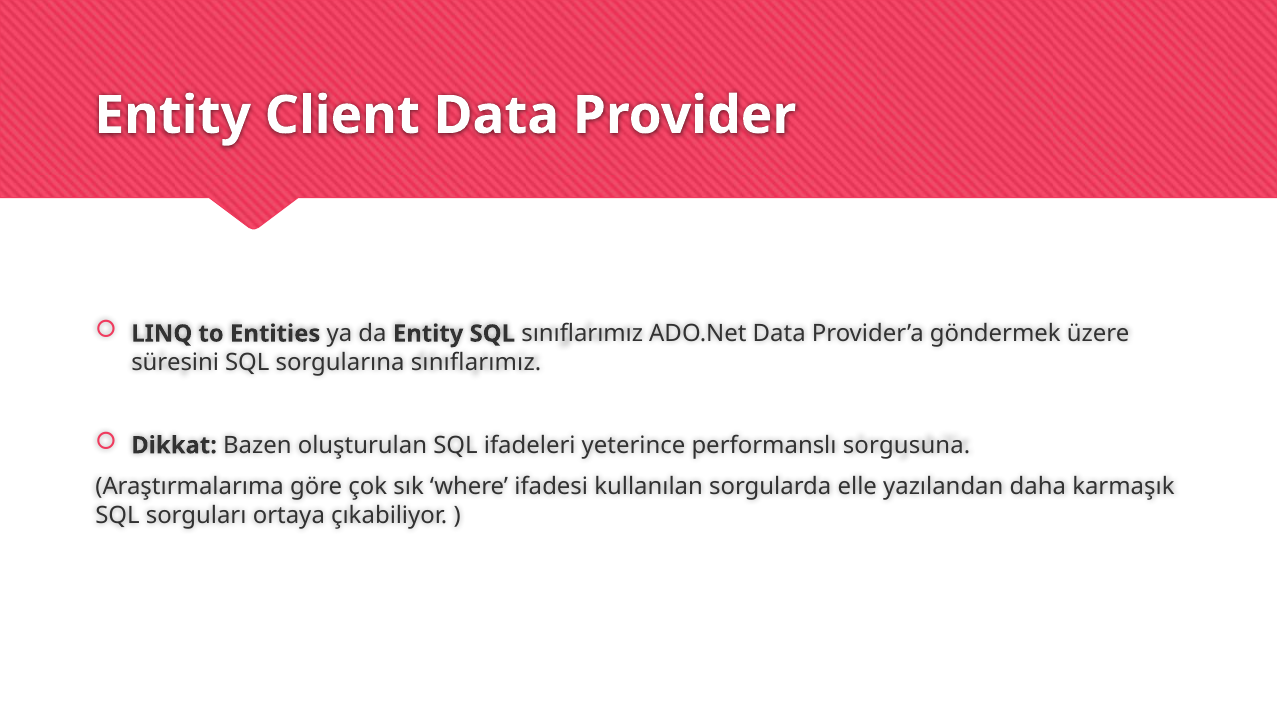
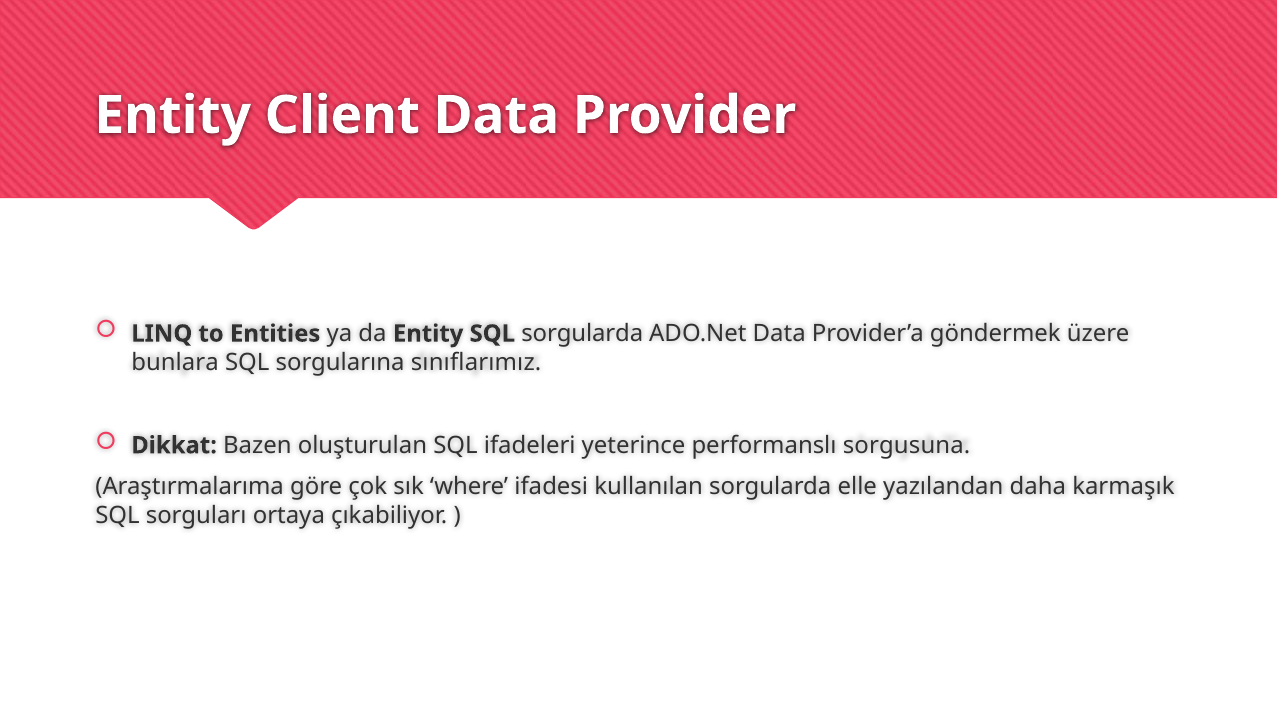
SQL sınıflarımız: sınıflarımız -> sorgularda (582, 334)
süresini: süresini -> bunlara (175, 363)
